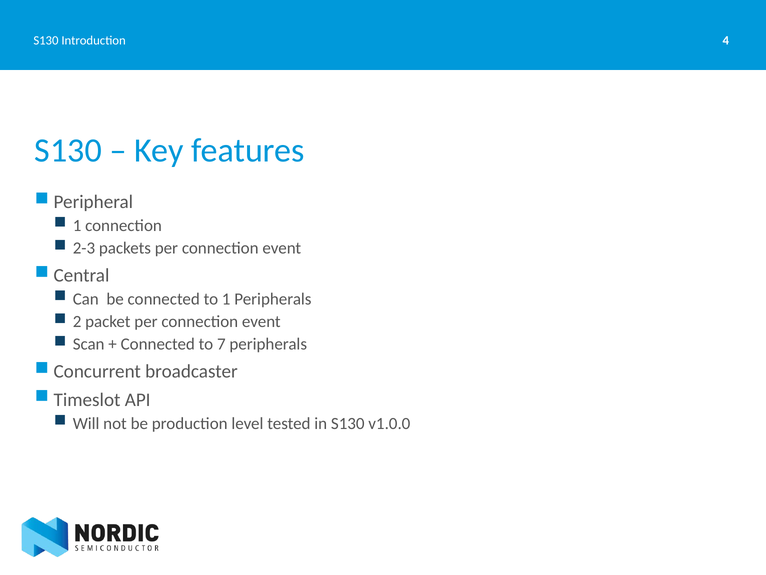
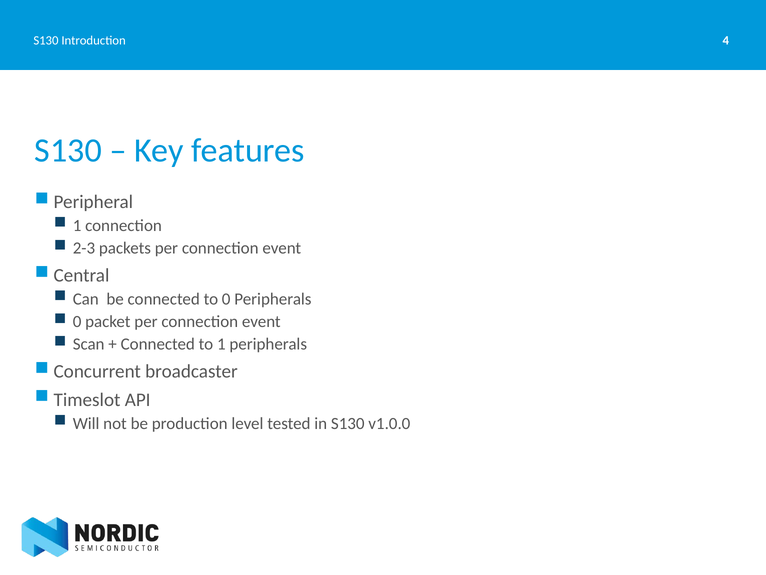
to 1: 1 -> 0 (226, 299)
2: 2 -> 0 (77, 321)
to 7: 7 -> 1 (221, 344)
